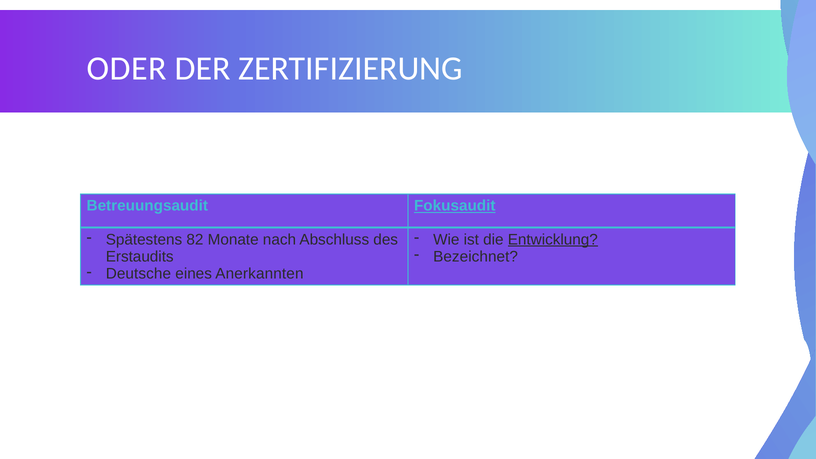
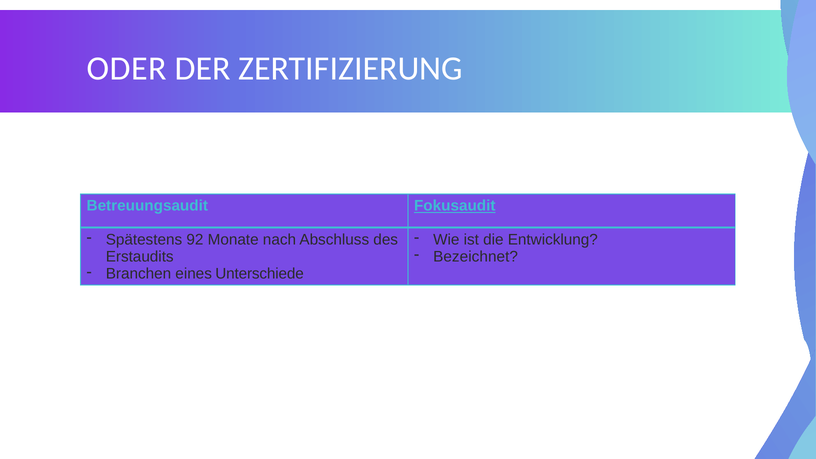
82: 82 -> 92 (195, 239)
Entwicklung underline: present -> none (553, 239)
Deutsche: Deutsche -> Branchen (138, 274)
Anerkannten: Anerkannten -> Unterschiede (260, 274)
